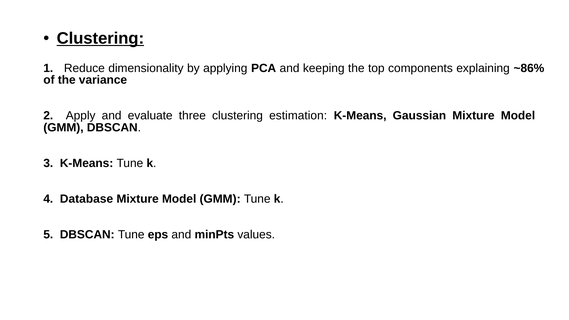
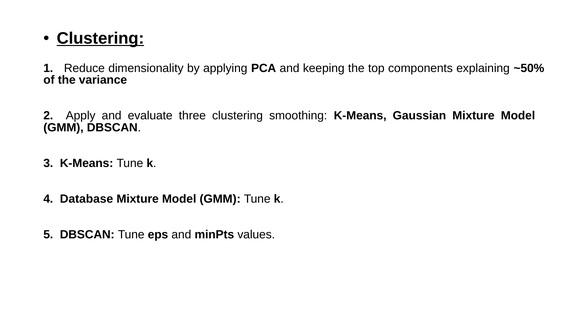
~86%: ~86% -> ~50% (529, 68)
estimation: estimation -> smoothing (298, 116)
